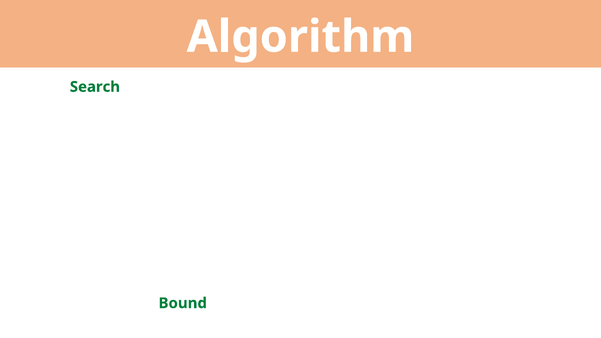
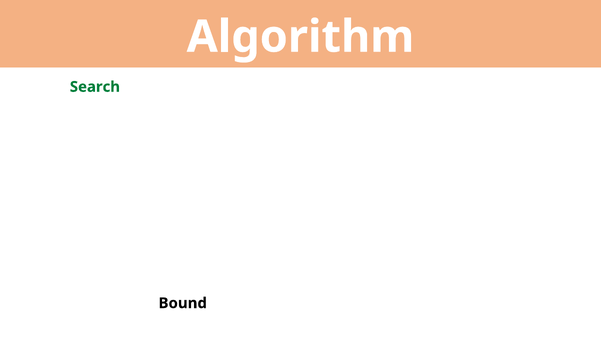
Bound colour: green -> black (183, 303)
